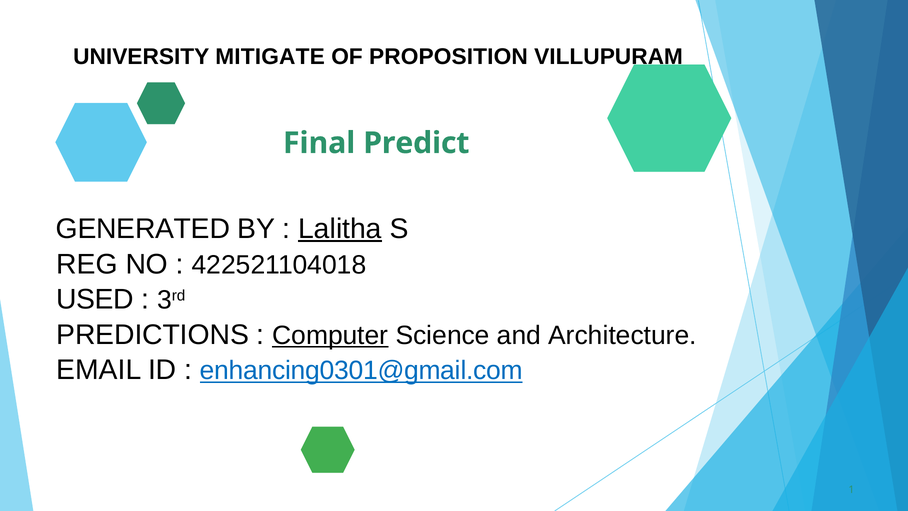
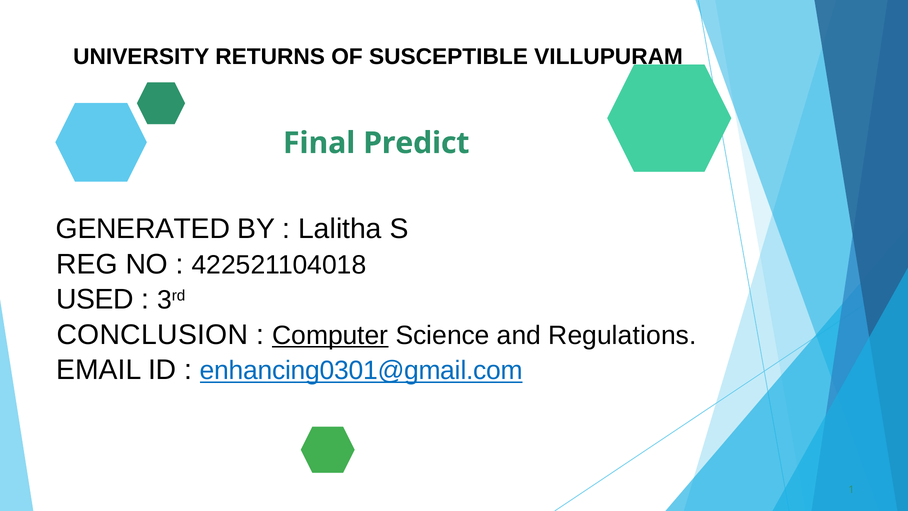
MITIGATE: MITIGATE -> RETURNS (270, 57)
PROPOSITION: PROPOSITION -> SUSCEPTIBLE (448, 57)
Lalitha underline: present -> none (340, 229)
PREDICTIONS: PREDICTIONS -> CONCLUSION (152, 335)
Architecture: Architecture -> Regulations (622, 335)
